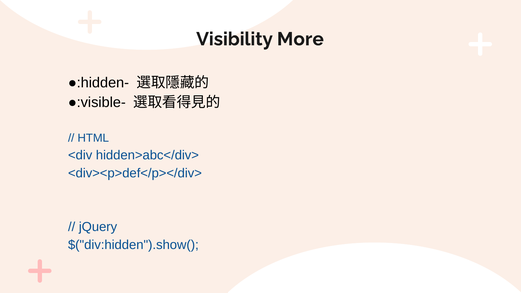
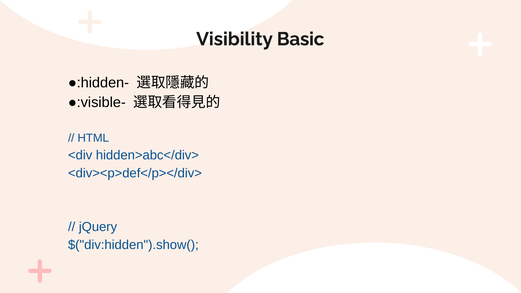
More: More -> Basic (301, 39)
